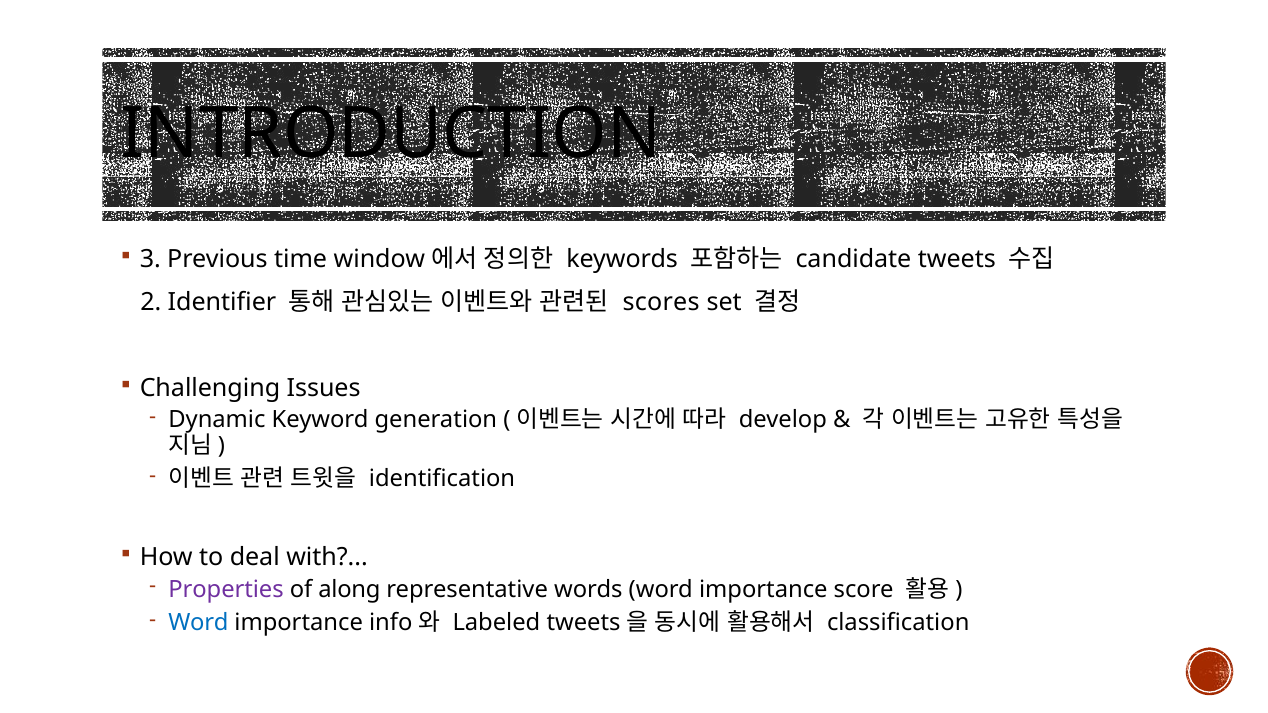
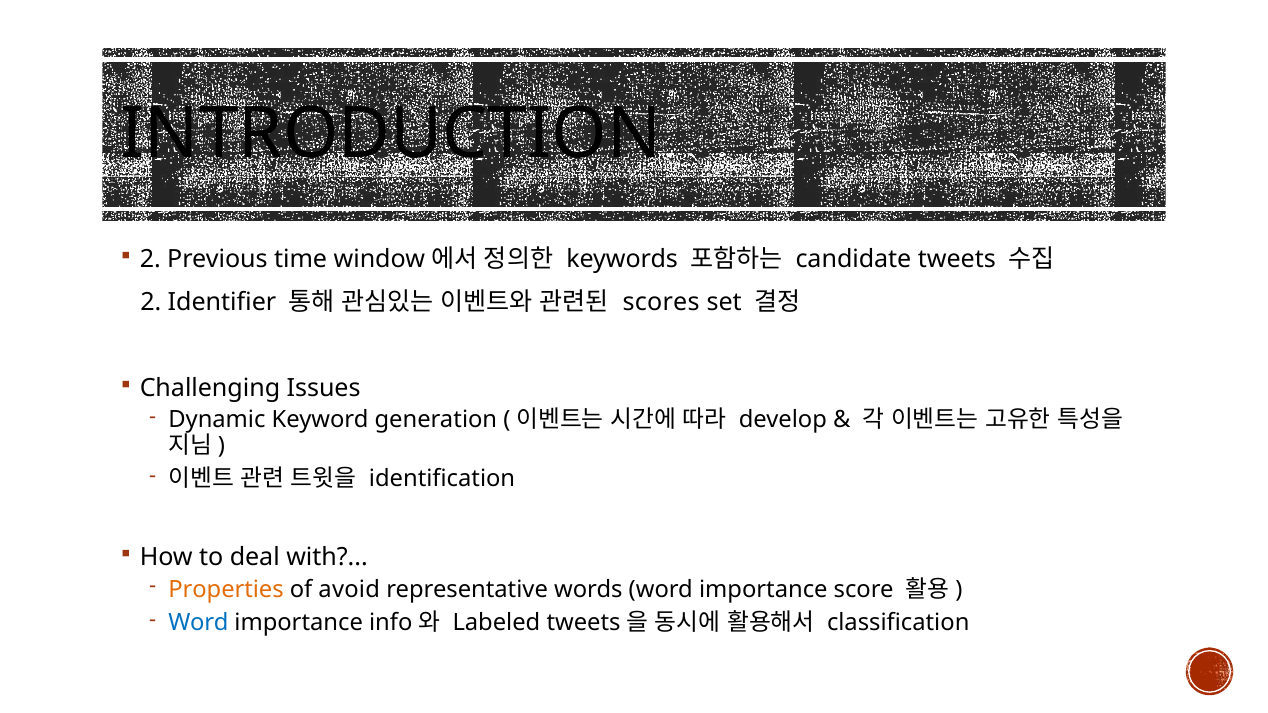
3: 3 -> 2 (150, 259)
Properties colour: purple -> orange (226, 589)
along: along -> avoid (349, 589)
